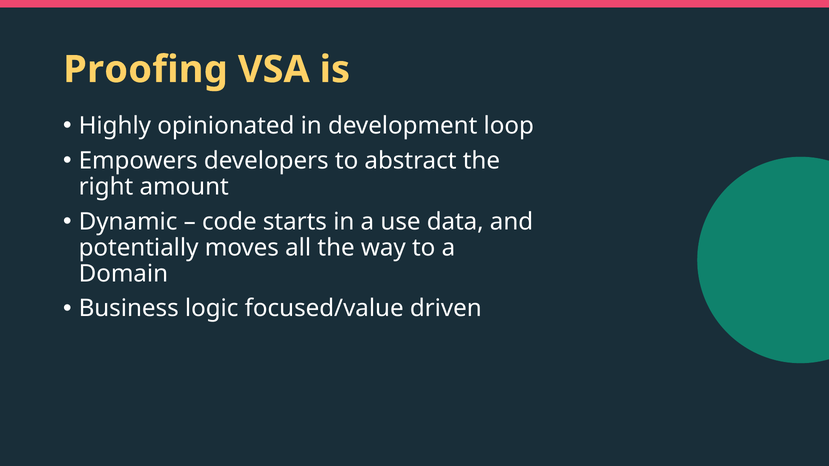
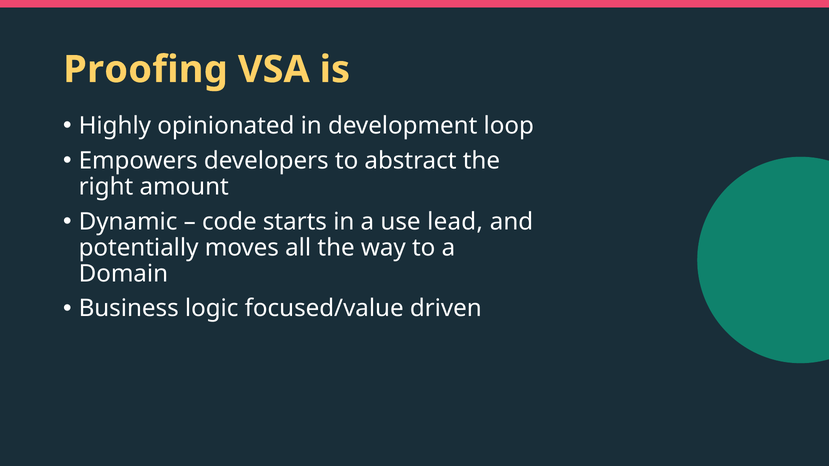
data: data -> lead (455, 222)
